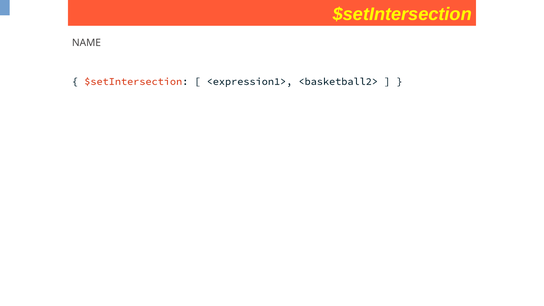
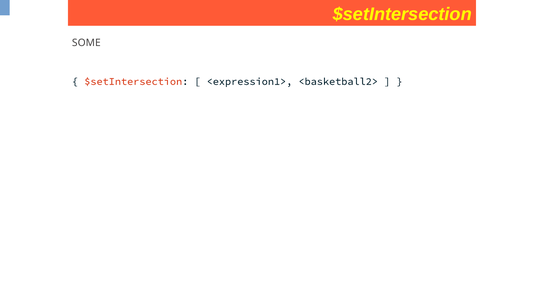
NAME: NAME -> SOME (86, 43)
